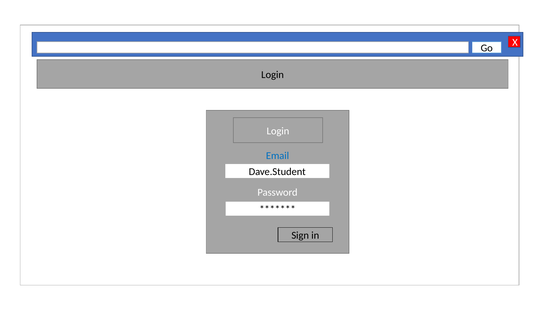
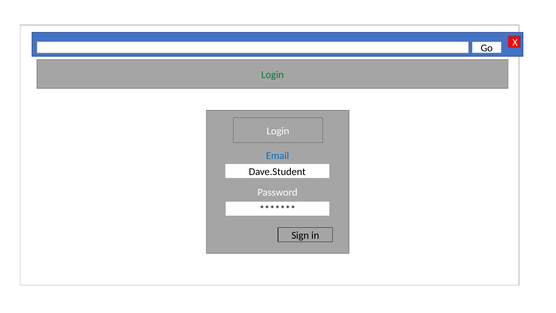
Login colour: black -> green (273, 75)
